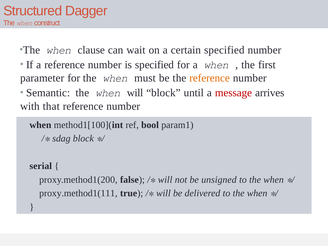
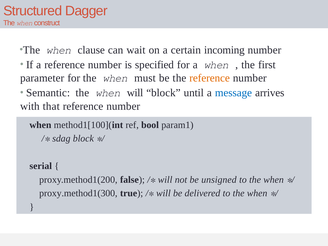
certain specified: specified -> incoming (224, 50)
message colour: red -> blue (233, 93)
proxy.method1(111: proxy.method1(111 -> proxy.method1(300 (78, 193)
